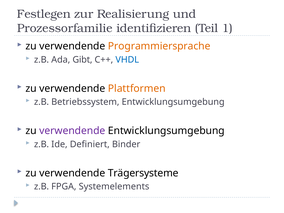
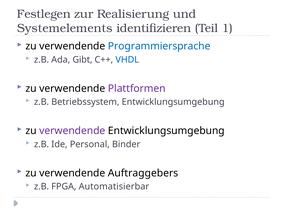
Prozessorfamilie: Prozessorfamilie -> Systemelements (65, 28)
Programmiersprache colour: orange -> blue (159, 46)
Plattformen colour: orange -> purple (137, 88)
Definiert: Definiert -> Personal (90, 144)
Trägersysteme: Trägersysteme -> Auftraggebers (143, 173)
Systemelements: Systemelements -> Automatisierbar (114, 187)
